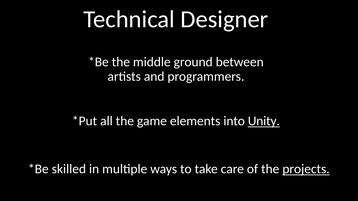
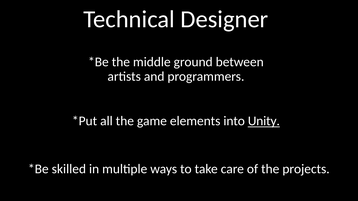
projects underline: present -> none (306, 169)
